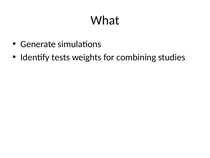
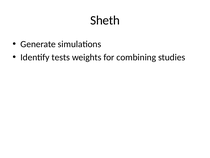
What: What -> Sheth (105, 20)
